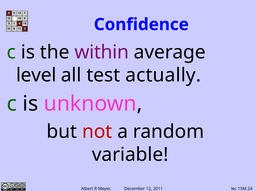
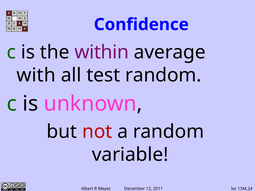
level: level -> with (36, 75)
test actually: actually -> random (163, 75)
